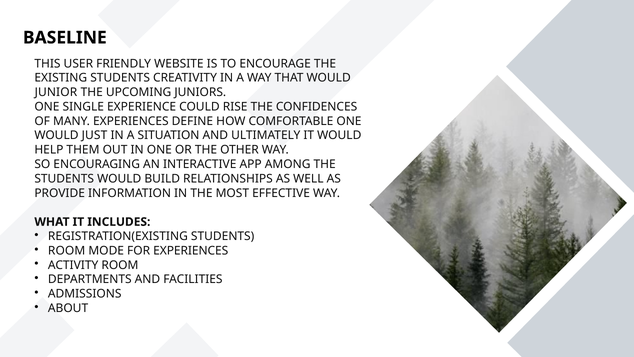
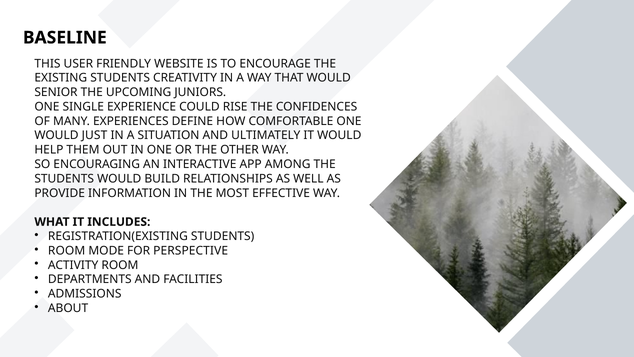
JUNIOR: JUNIOR -> SENIOR (56, 92)
FOR EXPERIENCES: EXPERIENCES -> PERSPECTIVE (191, 250)
